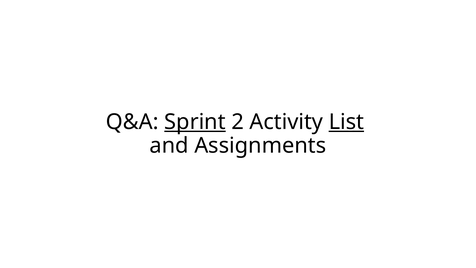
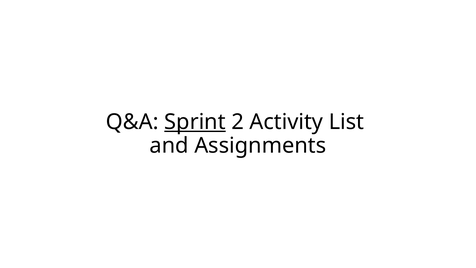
List underline: present -> none (346, 122)
